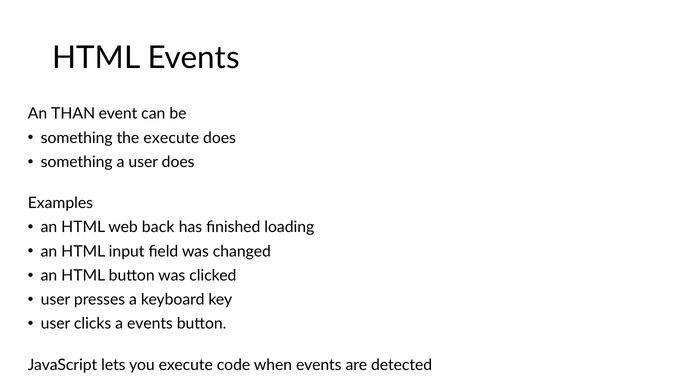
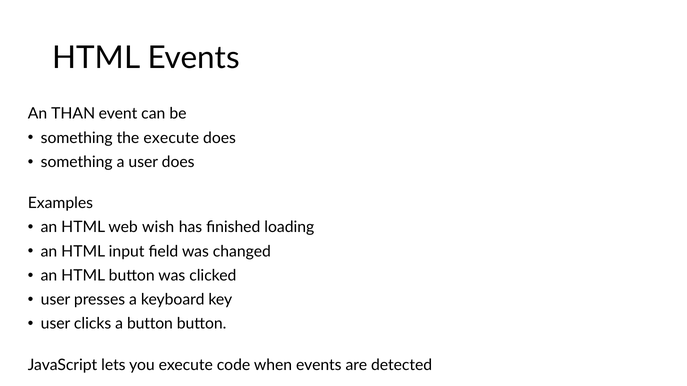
back: back -> wish (158, 227)
a events: events -> button (150, 324)
